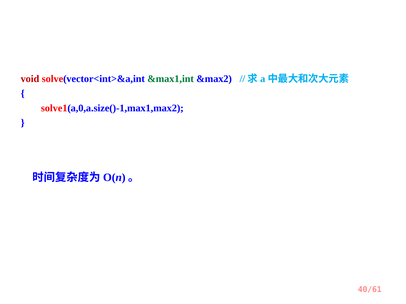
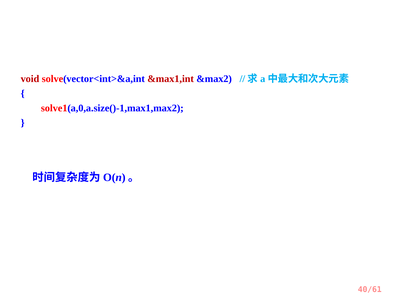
&max1,int colour: green -> red (171, 79)
